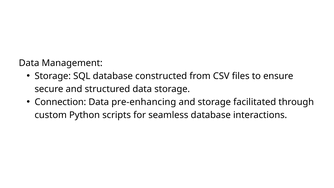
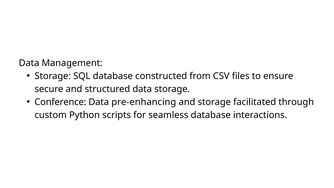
Connection: Connection -> Conference (60, 102)
